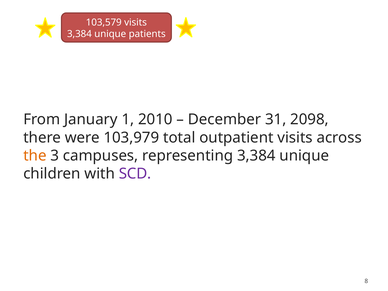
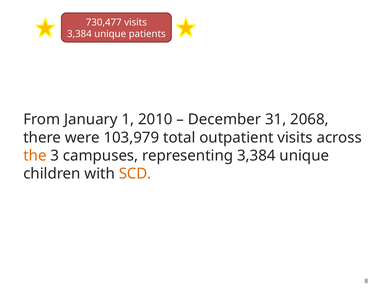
103,579: 103,579 -> 730,477 (104, 22)
2098: 2098 -> 2068 (310, 119)
SCD colour: purple -> orange (135, 174)
